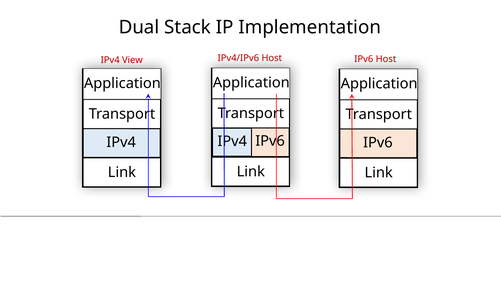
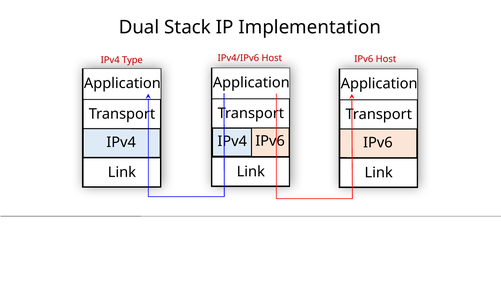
View: View -> Type (132, 60)
